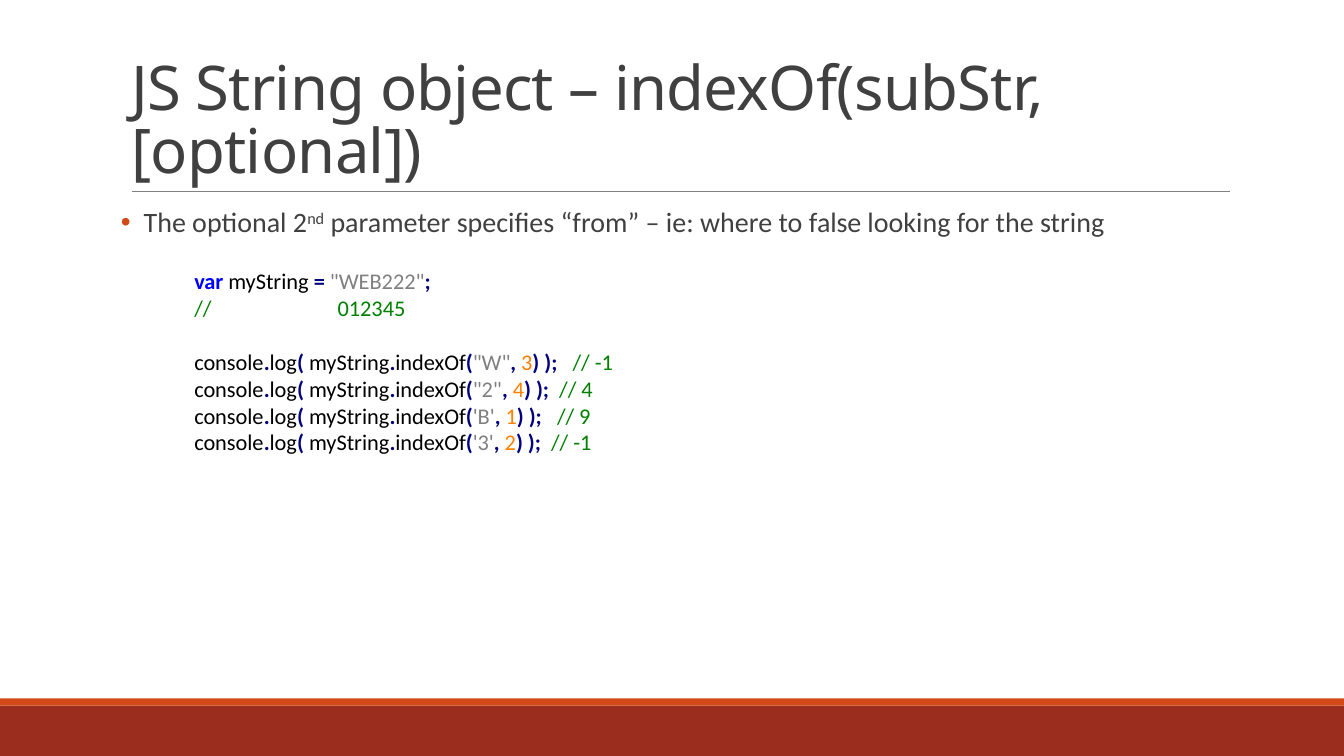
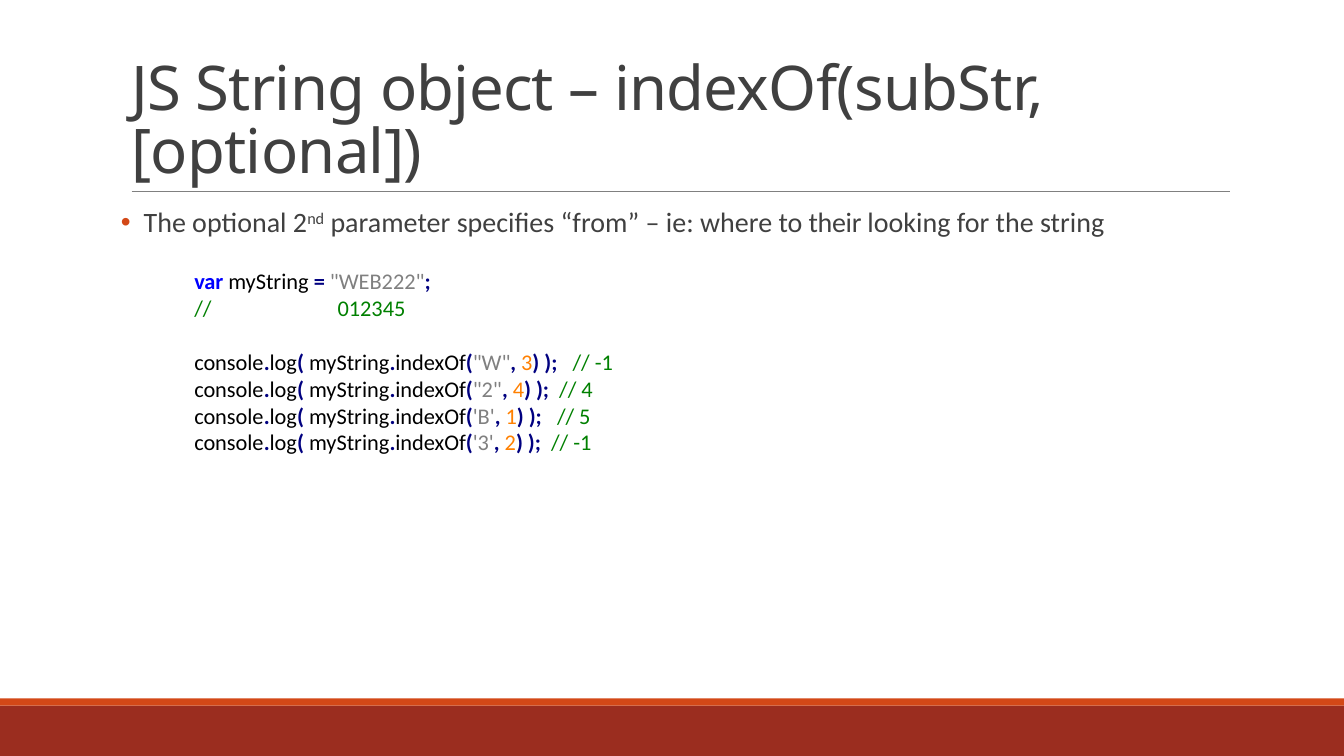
false: false -> their (835, 223)
9: 9 -> 5 (585, 417)
